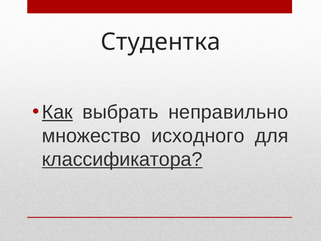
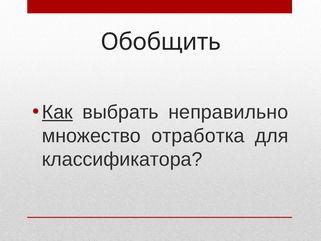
Студентка: Студентка -> Обобщить (161, 42)
исходного: исходного -> отработка (198, 136)
классификатора underline: present -> none (122, 159)
